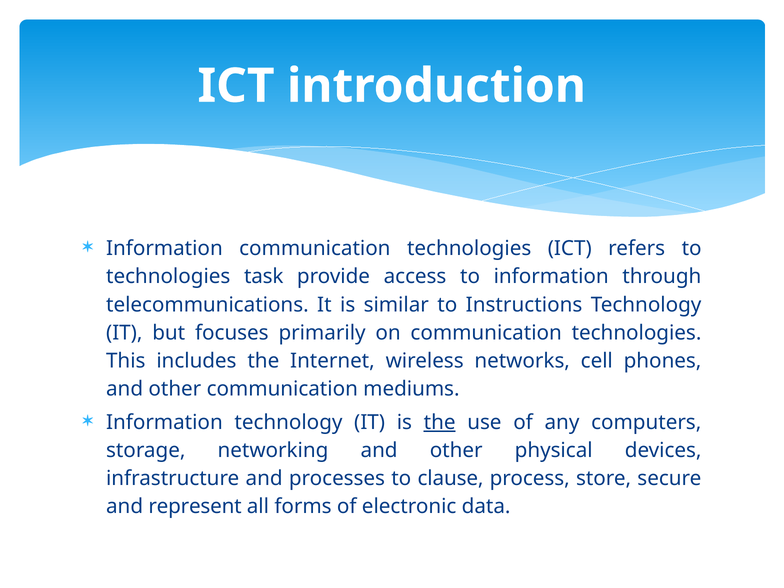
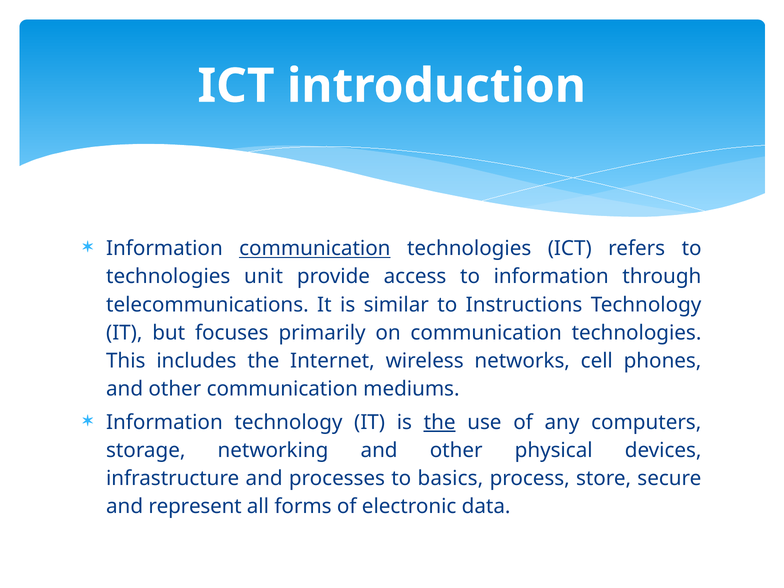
communication underline: none -> present (315, 249)
task: task -> unit (264, 277)
clause: clause -> basics (450, 478)
